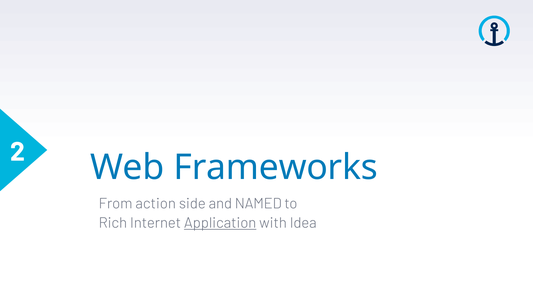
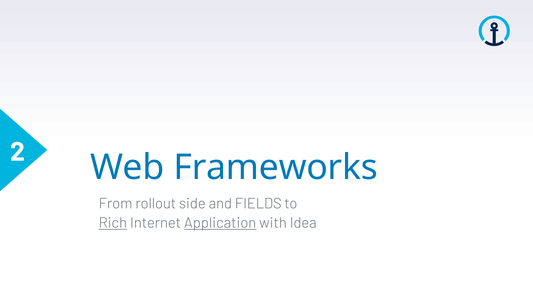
action: action -> rollout (156, 203)
NAMED: NAMED -> FIELDS (258, 203)
Rich underline: none -> present (113, 223)
